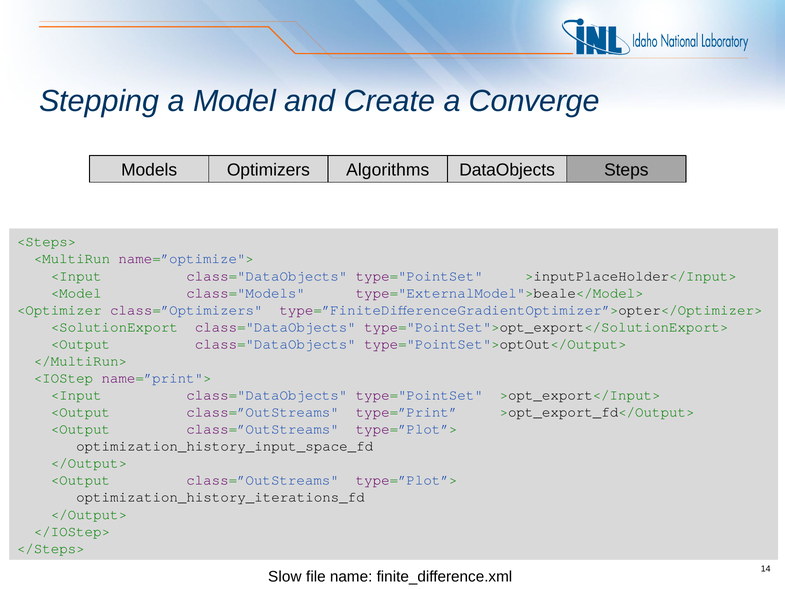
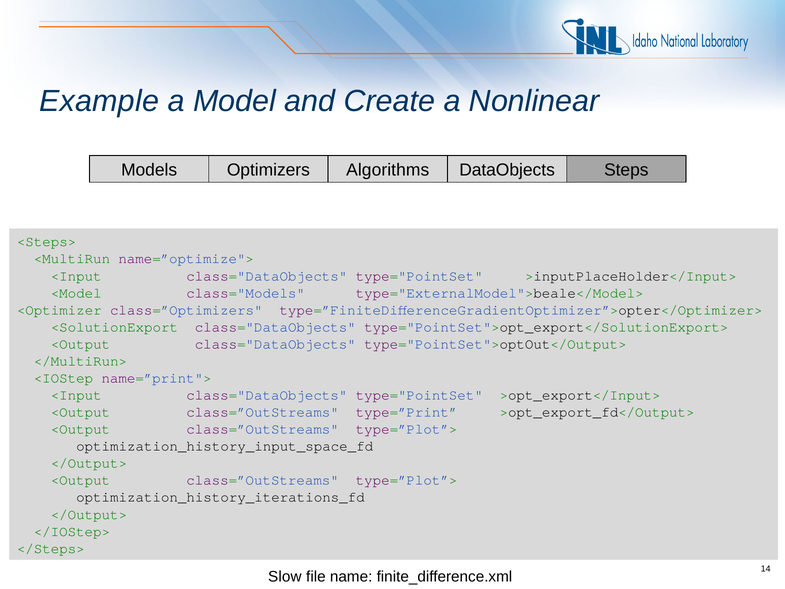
Stepping: Stepping -> Example (99, 101)
Converge: Converge -> Nonlinear (534, 101)
